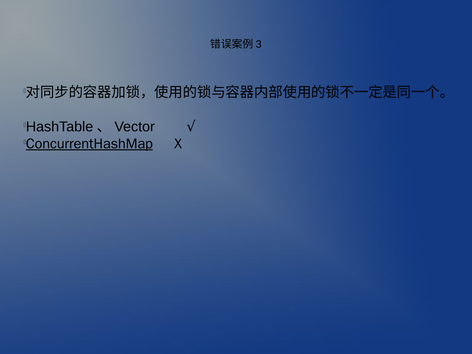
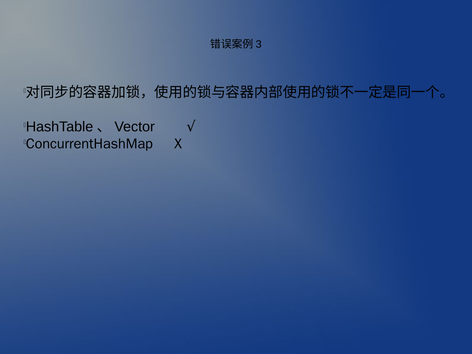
ConcurrentHashMap underline: present -> none (89, 144)
